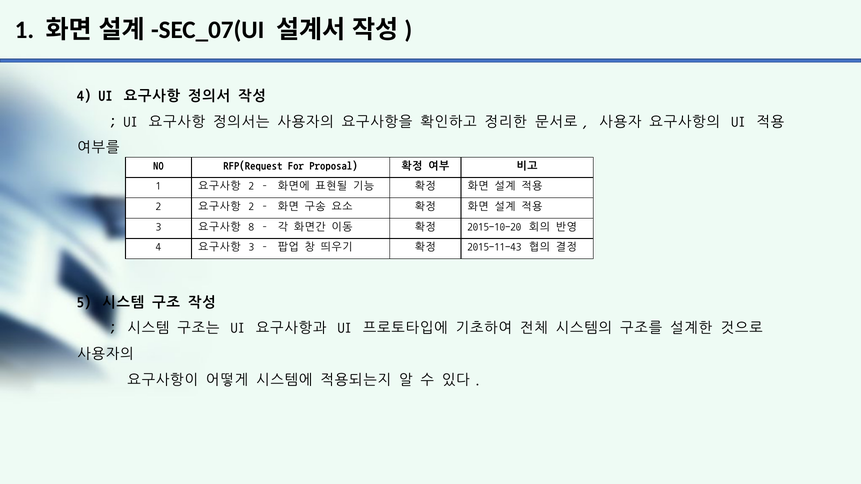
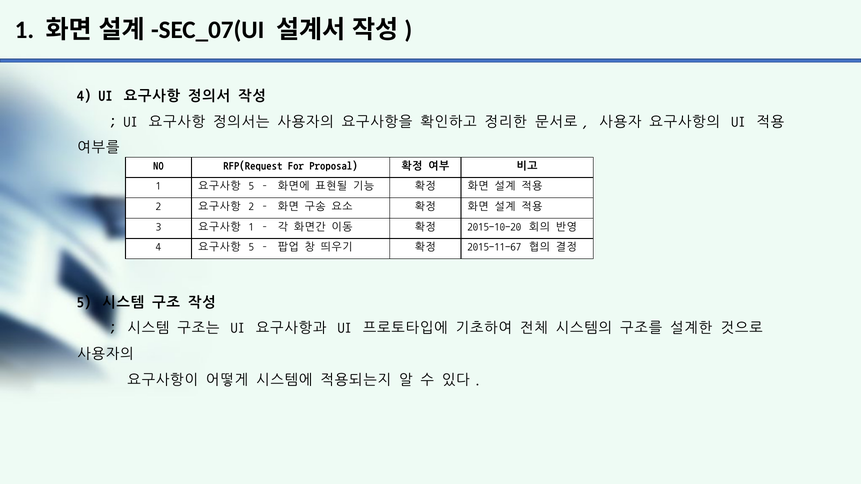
2: 2 -> 5 (251, 186)
8: 8 -> 1 (251, 227)
3: 3 -> 5 (251, 247)
2015-11-43: 2015-11-43 -> 2015-11-67 (494, 247)
